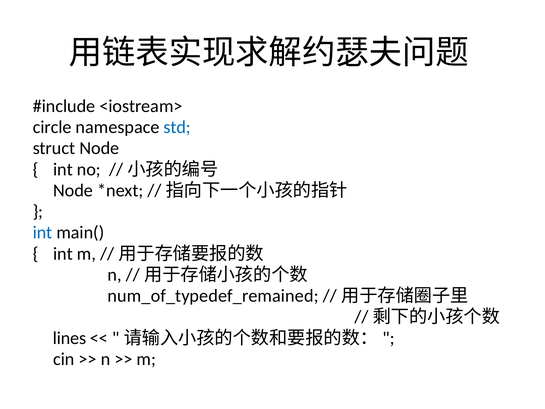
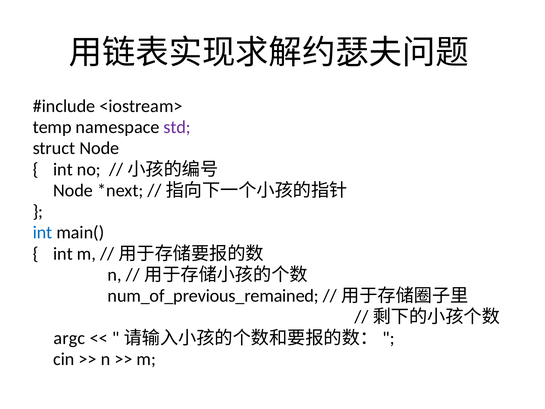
circle: circle -> temp (52, 127)
std colour: blue -> purple (177, 127)
num_of_typedef_remained: num_of_typedef_remained -> num_of_previous_remained (213, 296)
lines: lines -> argc (69, 338)
